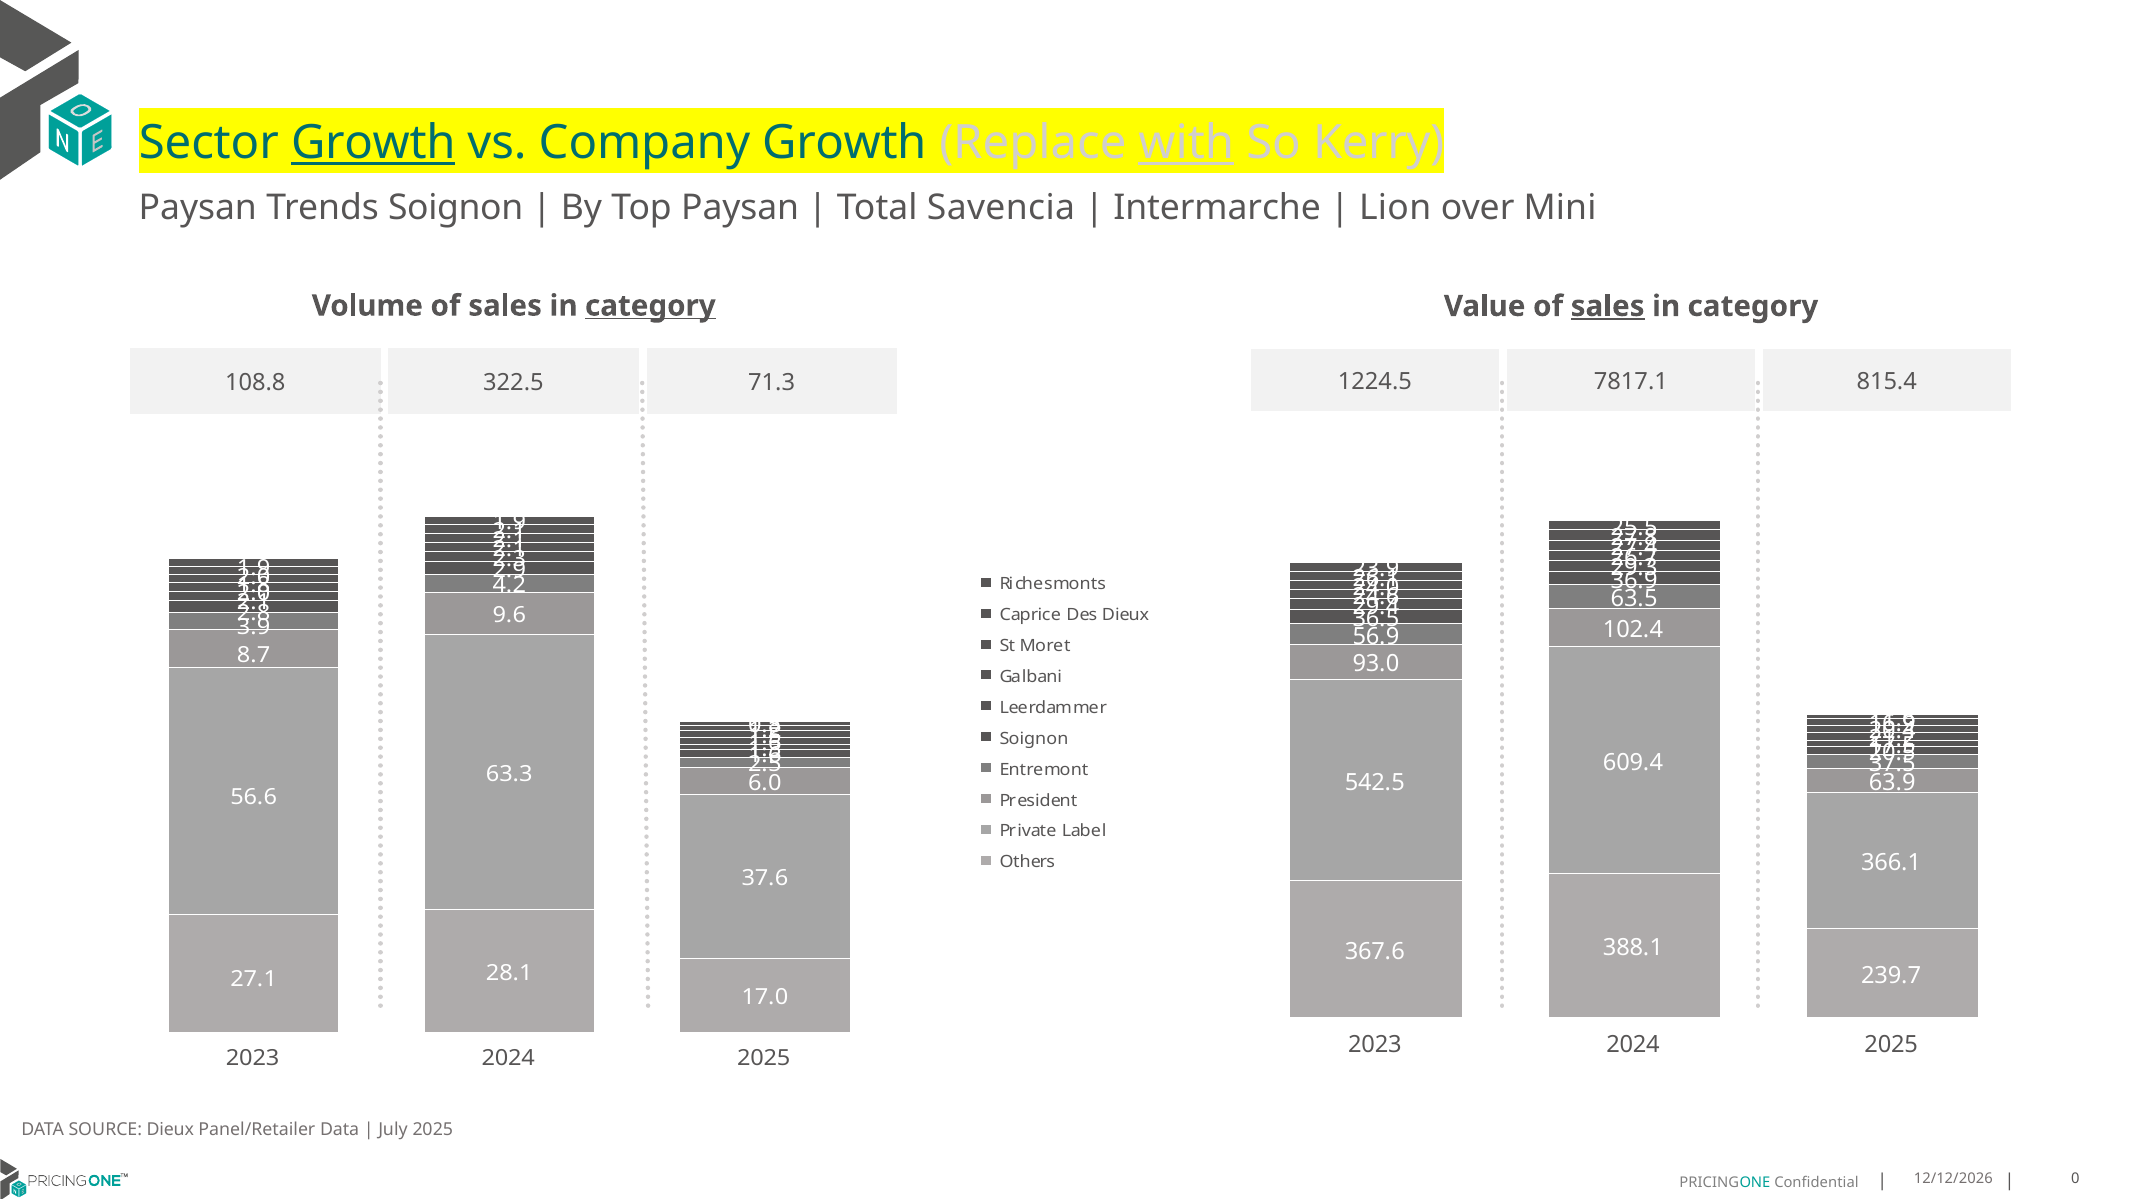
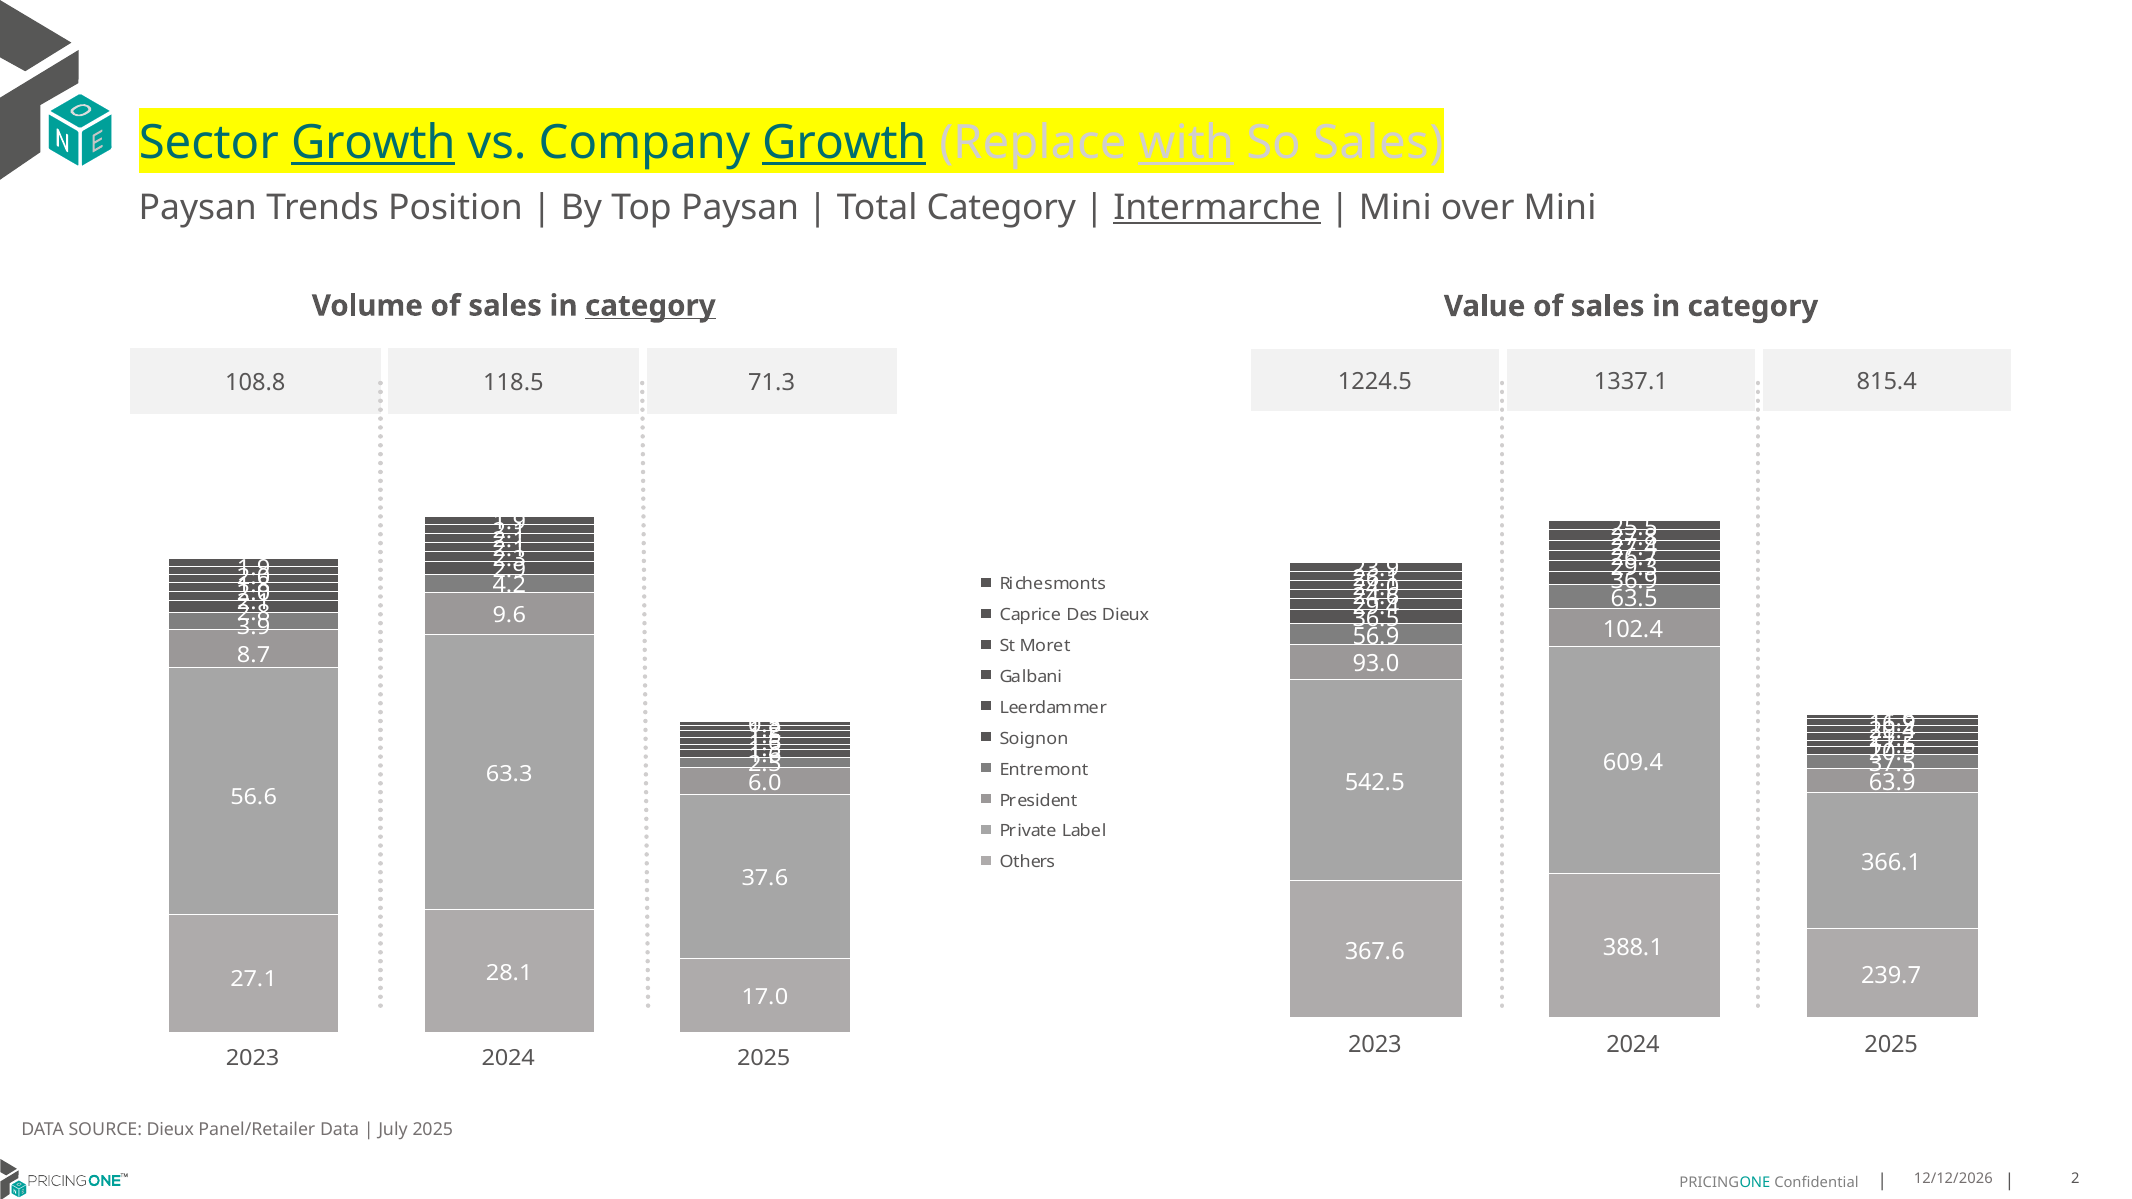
Growth underline: none -> present (844, 143)
So Kerry: Kerry -> Sales (1378, 143)
Trends Soignon: Soignon -> Position (455, 208)
Total Savencia: Savencia -> Category (1001, 208)
Intermarche underline: none -> present (1217, 208)
Lion: Lion -> Mini (1395, 208)
sales underline: present -> none (1608, 306)
7817.1: 7817.1 -> 1337.1 (1631, 381)
322.5: 322.5 -> 118.5 (513, 383)
0: 0 -> 2 (2075, 1179)
